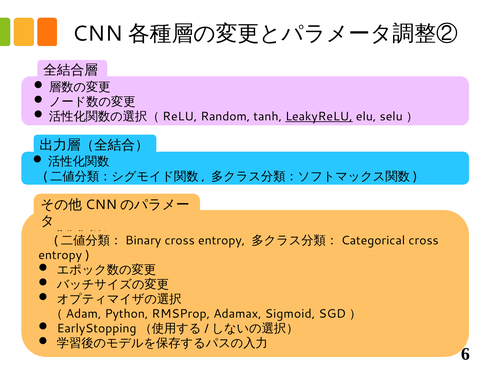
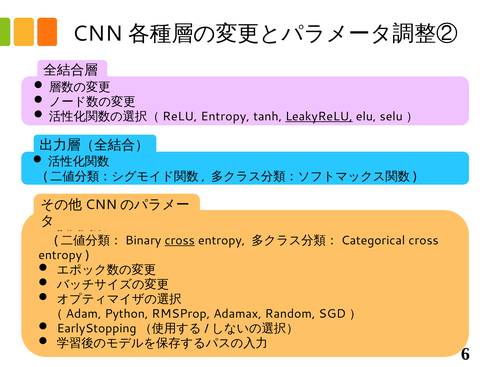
Random: Random -> Entropy (225, 117)
cross underline: none -> present (180, 241)
Sigmoid: Sigmoid -> Random (290, 314)
